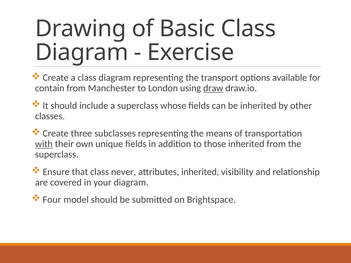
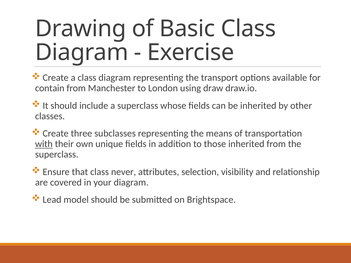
draw underline: present -> none (213, 88)
attributes inherited: inherited -> selection (200, 172)
Four: Four -> Lead (52, 200)
